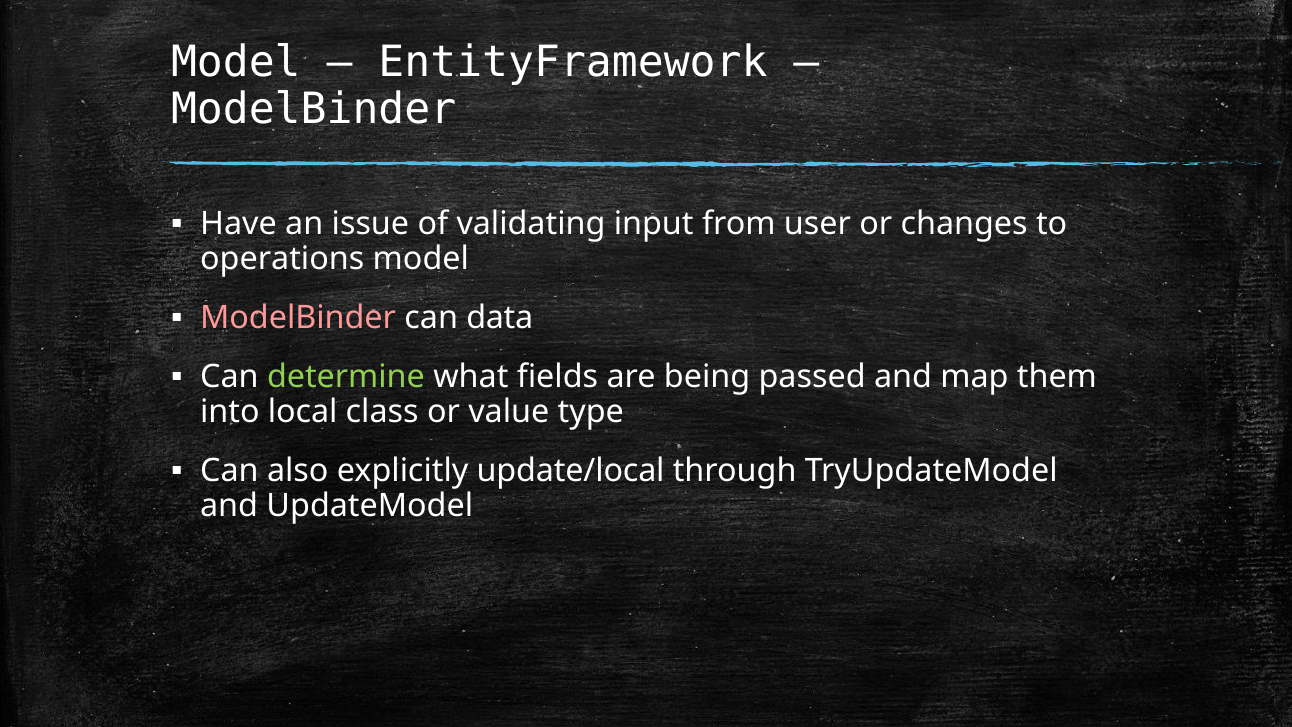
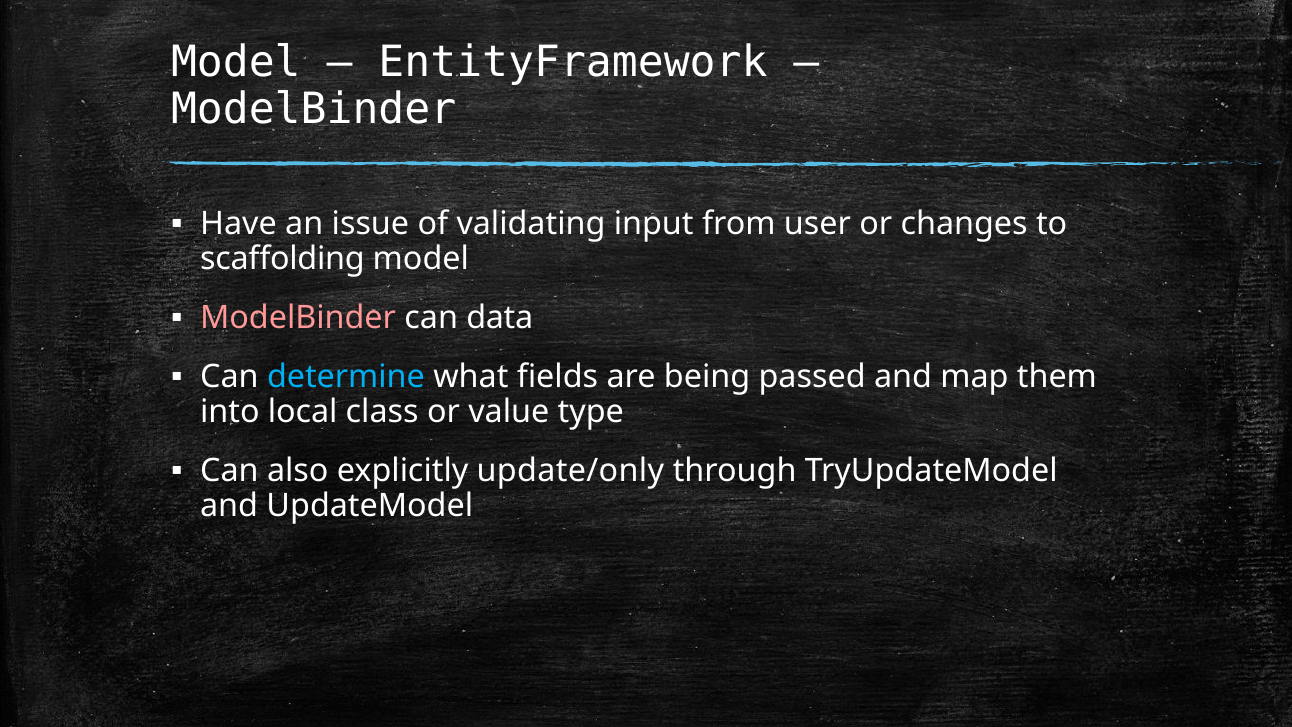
operations: operations -> scaffolding (282, 259)
determine colour: light green -> light blue (346, 377)
update/local: update/local -> update/only (570, 471)
